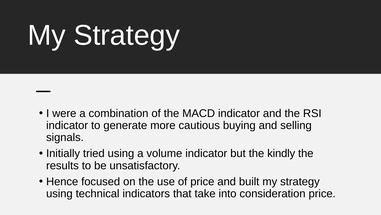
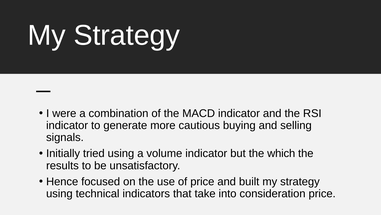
kindly: kindly -> which (281, 153)
